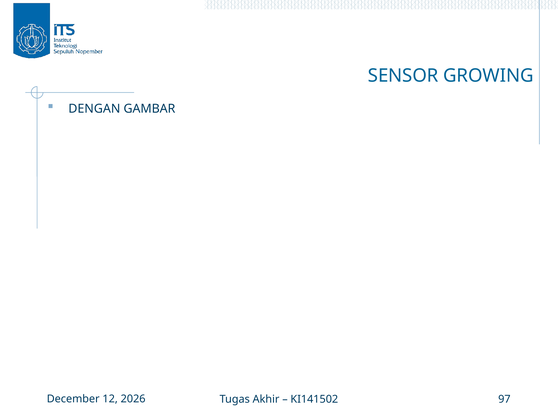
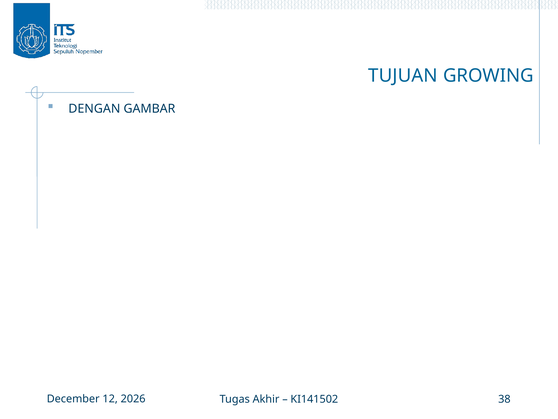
SENSOR: SENSOR -> TUJUAN (403, 76)
97: 97 -> 38 (504, 399)
